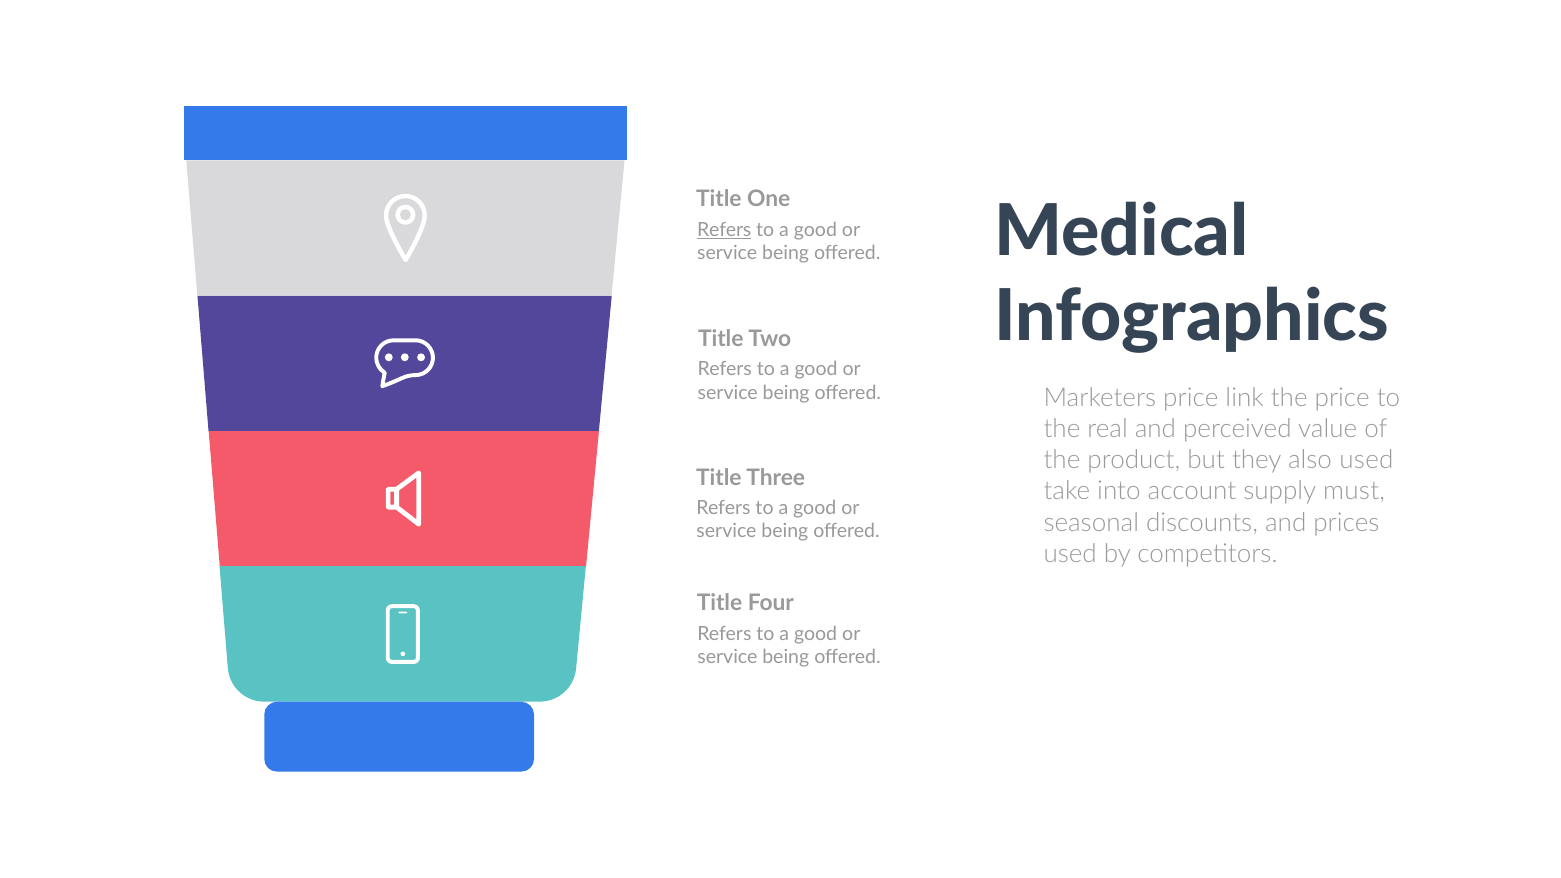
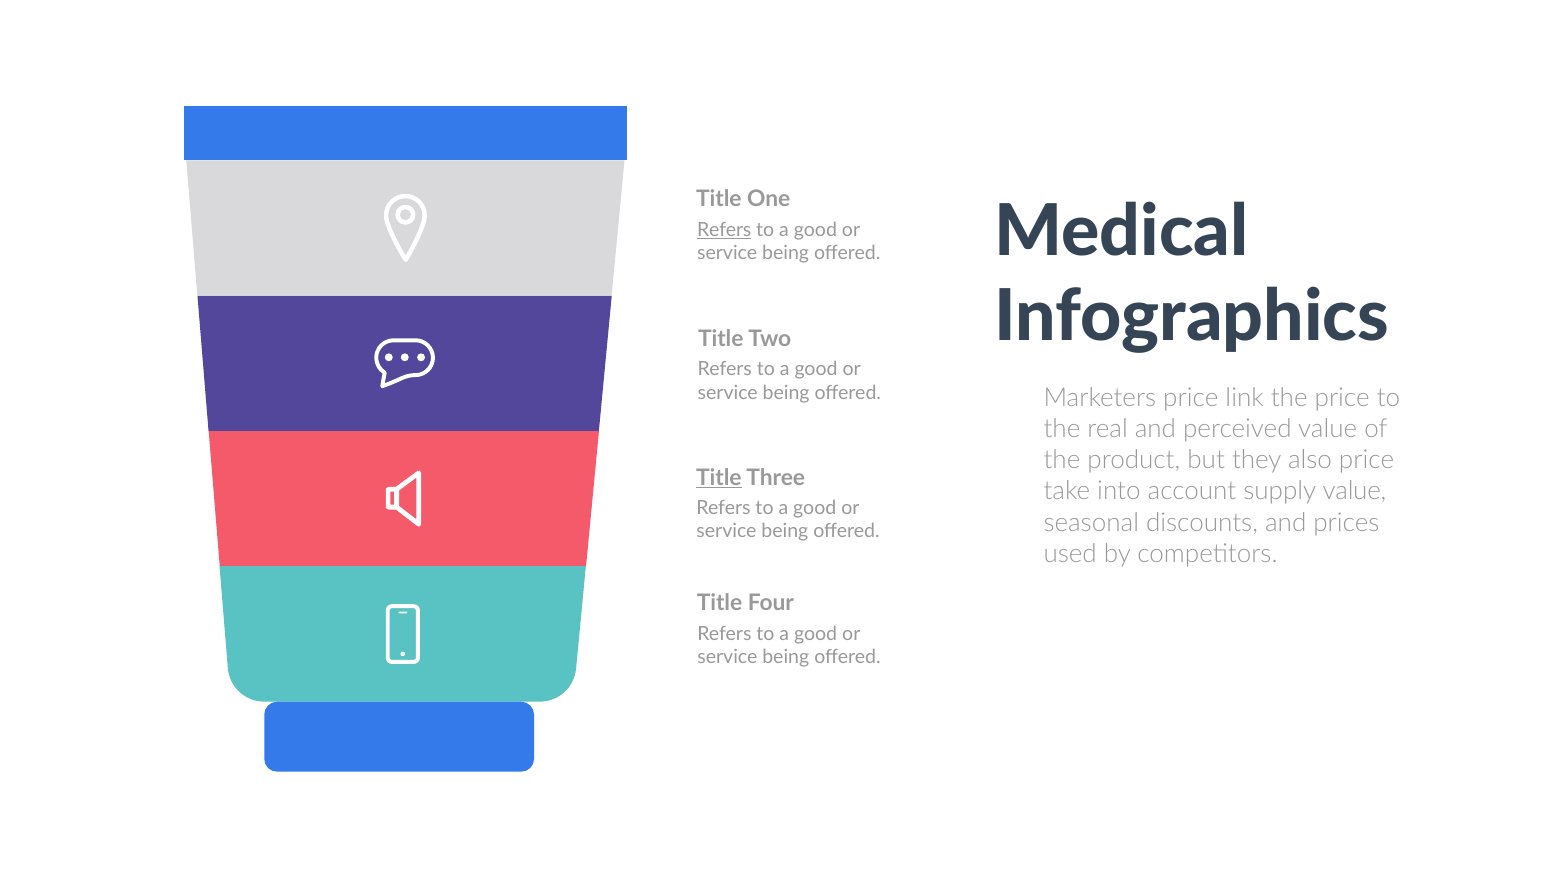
also used: used -> price (1367, 460)
Title underline: none -> present (719, 478)
supply must: must -> value (1354, 491)
